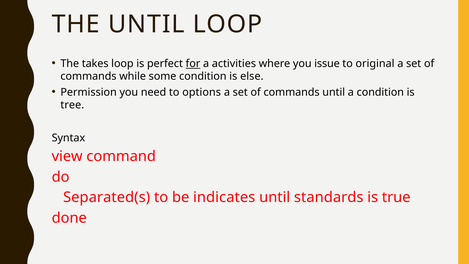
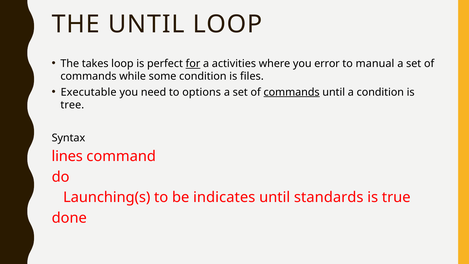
issue: issue -> error (327, 64)
original: original -> manual (375, 64)
else: else -> files (252, 76)
Permission: Permission -> Executable (89, 92)
commands underline: none -> present (292, 92)
view: view -> lines (67, 156)
Separated(s: Separated(s -> Launching(s (107, 197)
